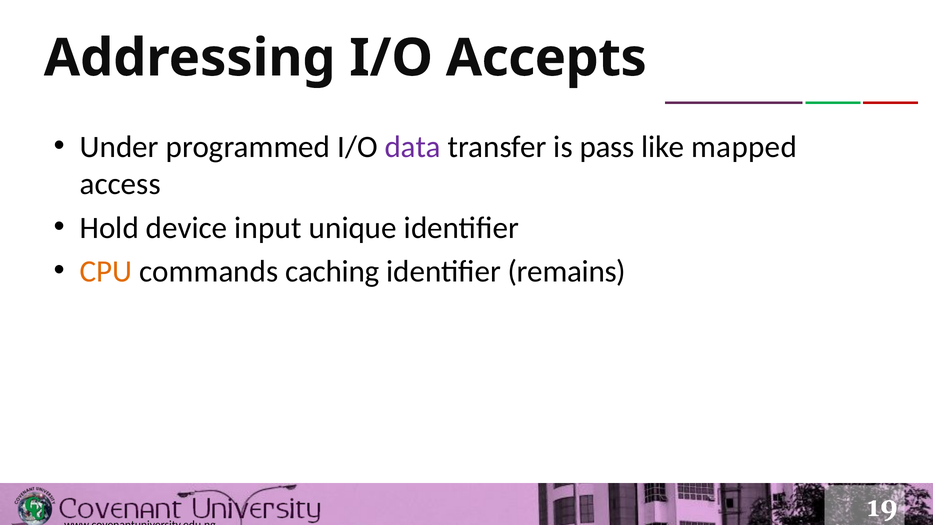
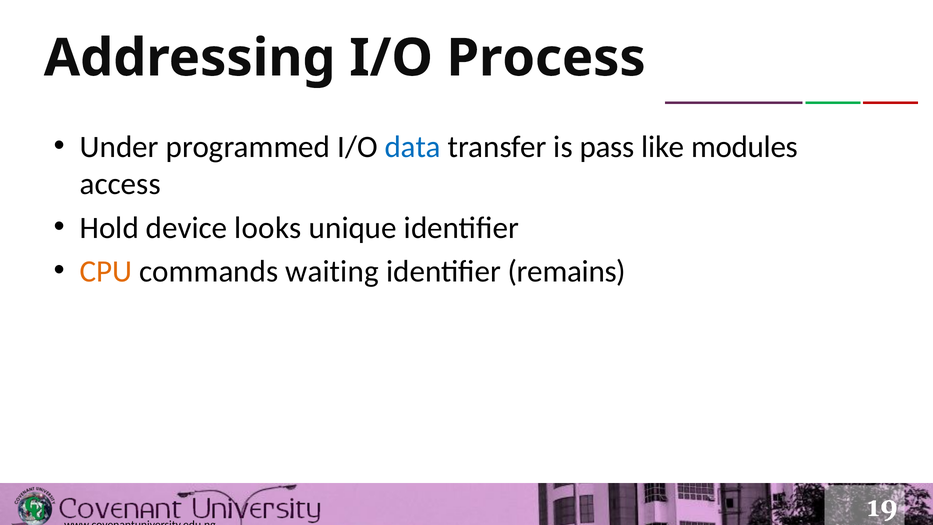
Accepts: Accepts -> Process (546, 58)
data colour: purple -> blue (413, 147)
mapped: mapped -> modules (745, 147)
input: input -> looks (268, 228)
caching: caching -> waiting (332, 271)
